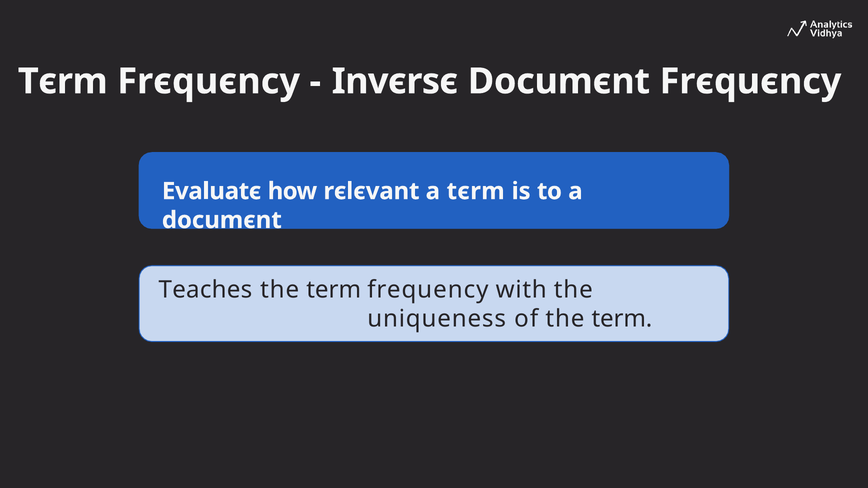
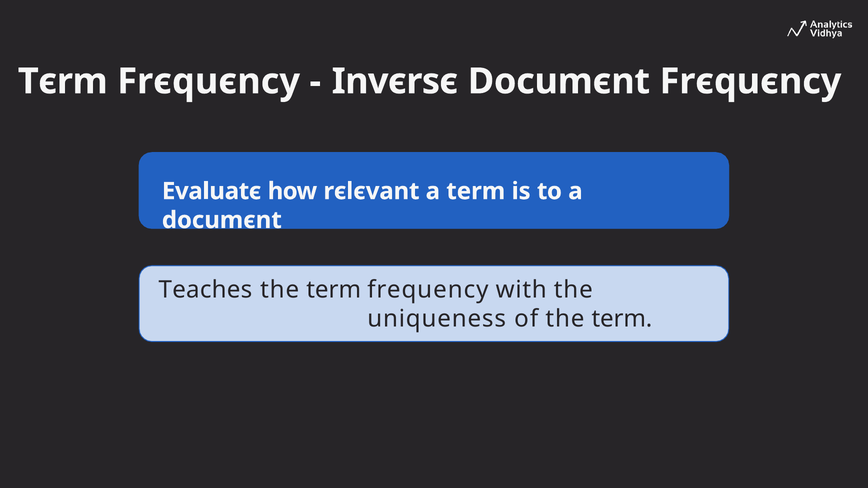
a tєrm: tєrm -> term (476, 191)
